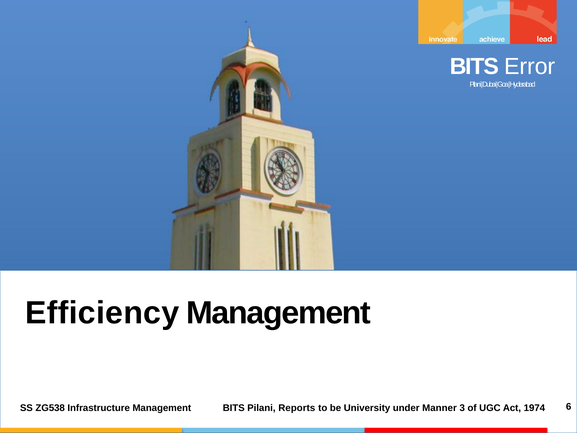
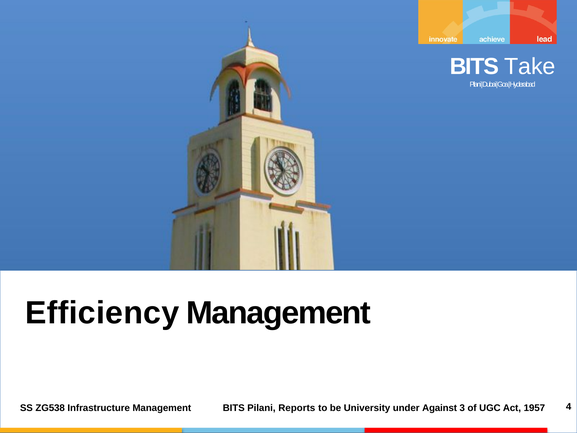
Error: Error -> Take (530, 66)
Manner: Manner -> Against (440, 408)
1974: 1974 -> 1957 (534, 408)
6: 6 -> 4 (569, 406)
